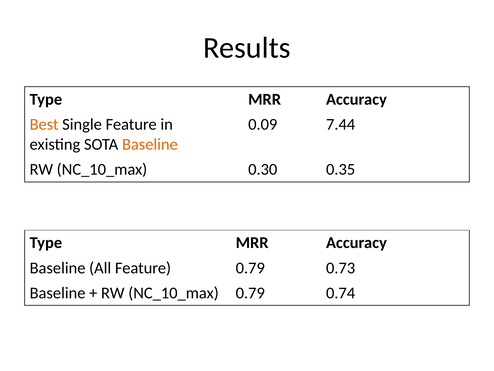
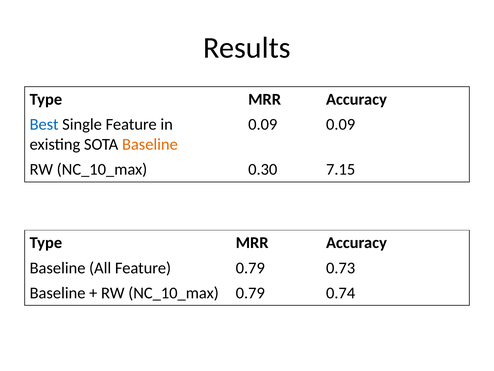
Best colour: orange -> blue (44, 124)
0.09 7.44: 7.44 -> 0.09 (341, 124)
0.35: 0.35 -> 7.15 (341, 169)
